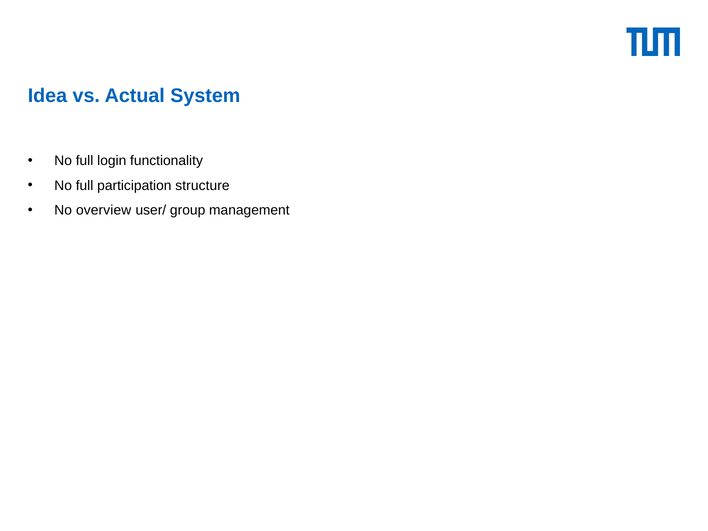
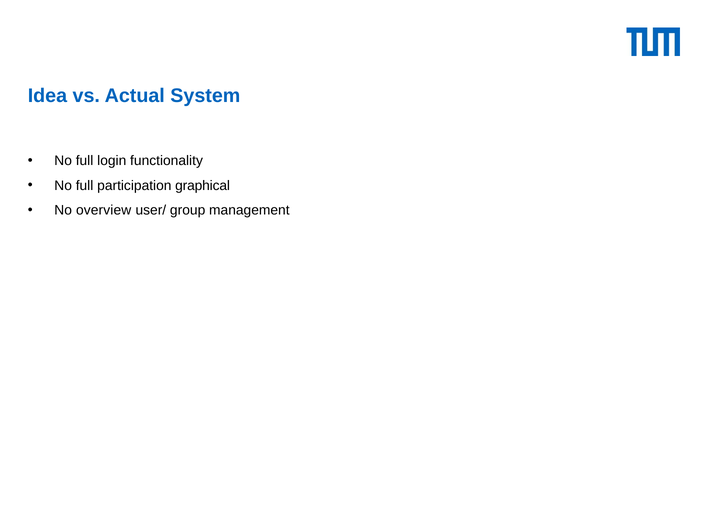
structure: structure -> graphical (203, 186)
